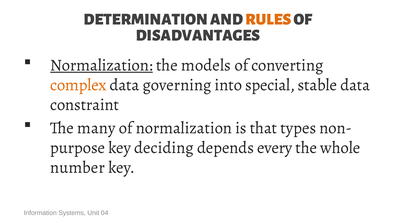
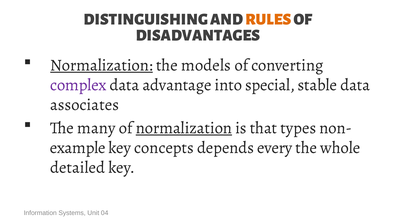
DETERMINATION: DETERMINATION -> DISTINGUISHING (146, 19)
complex colour: orange -> purple (78, 85)
governing: governing -> advantage (177, 85)
constraint: constraint -> associates (85, 105)
normalization underline: none -> present (184, 128)
purpose: purpose -> example (78, 148)
deciding: deciding -> concepts (164, 148)
number: number -> detailed (78, 167)
